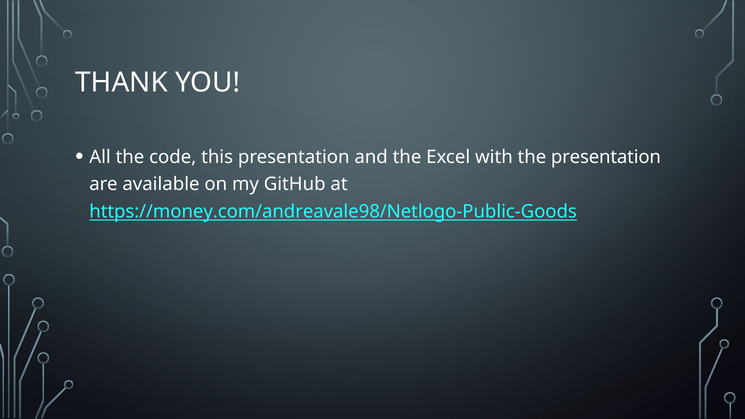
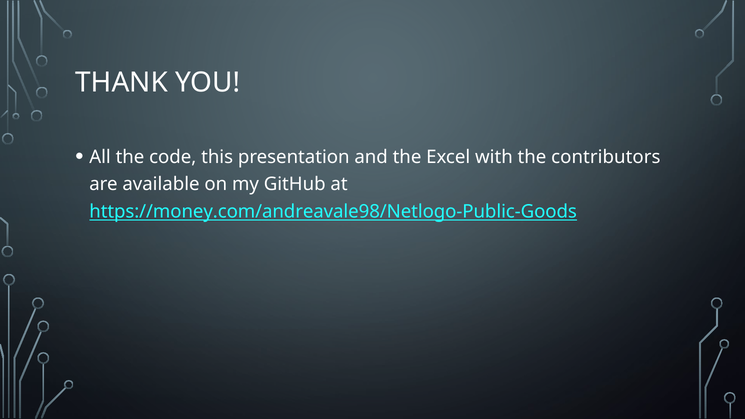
the presentation: presentation -> contributors (606, 157)
